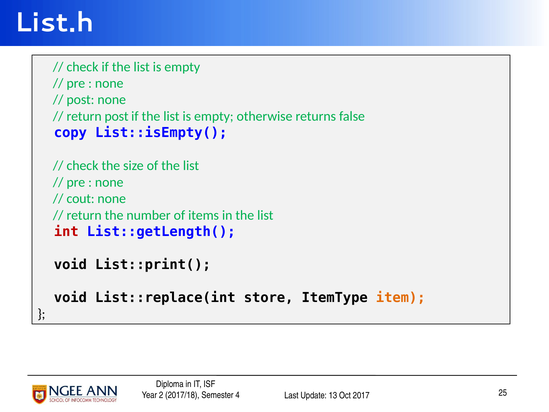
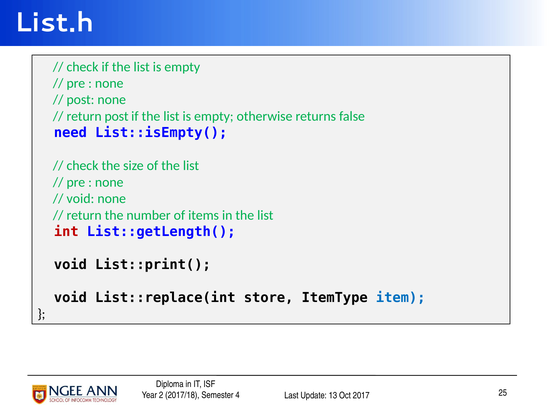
copy: copy -> need (70, 133)
cout: cout -> void (80, 199)
item colour: orange -> blue (401, 297)
